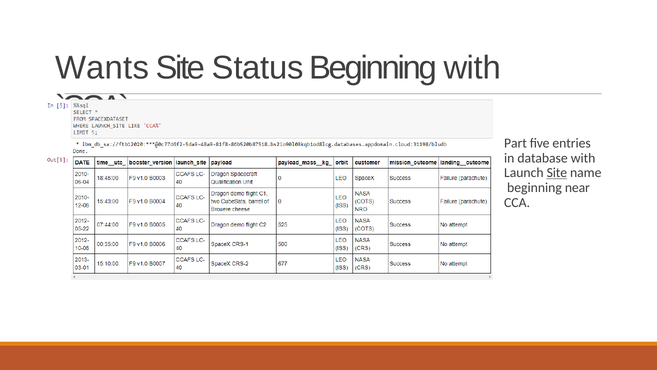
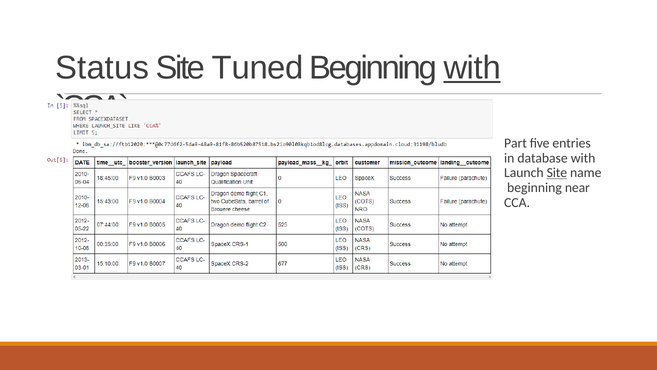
Wants: Wants -> Status (102, 68)
Status: Status -> Tuned (258, 68)
with underline: none -> present (472, 68)
